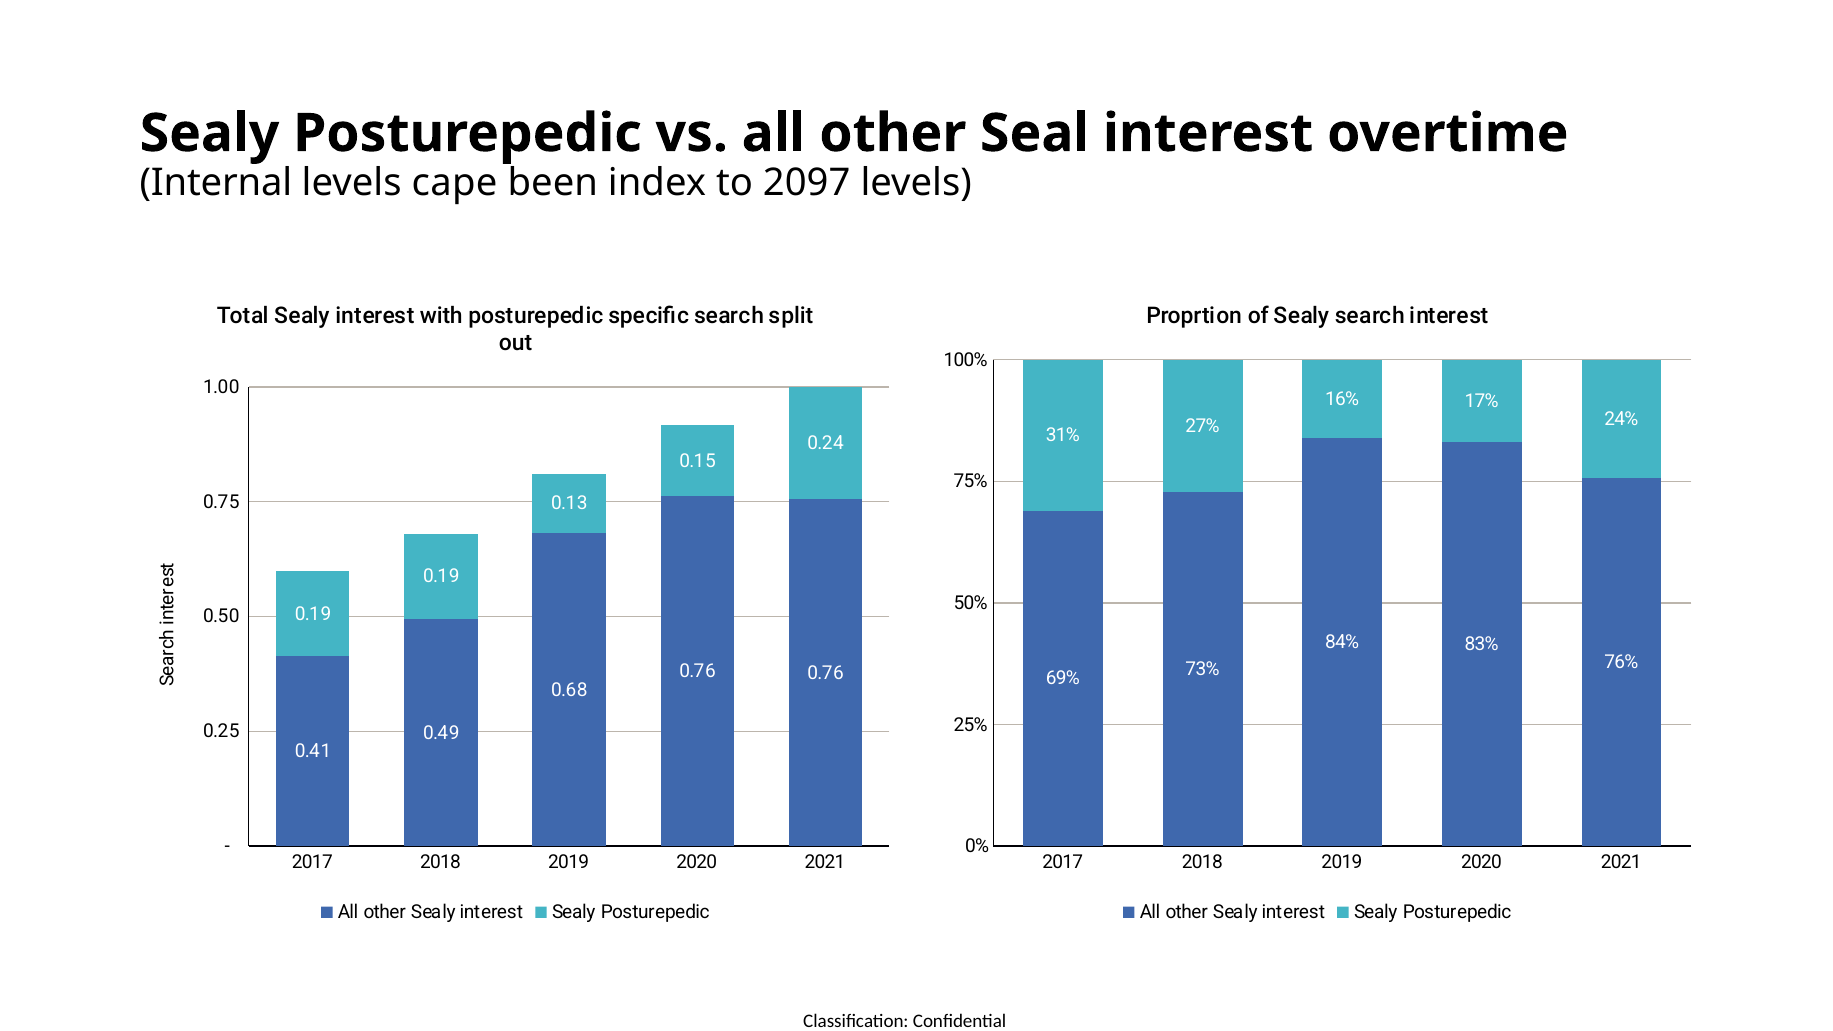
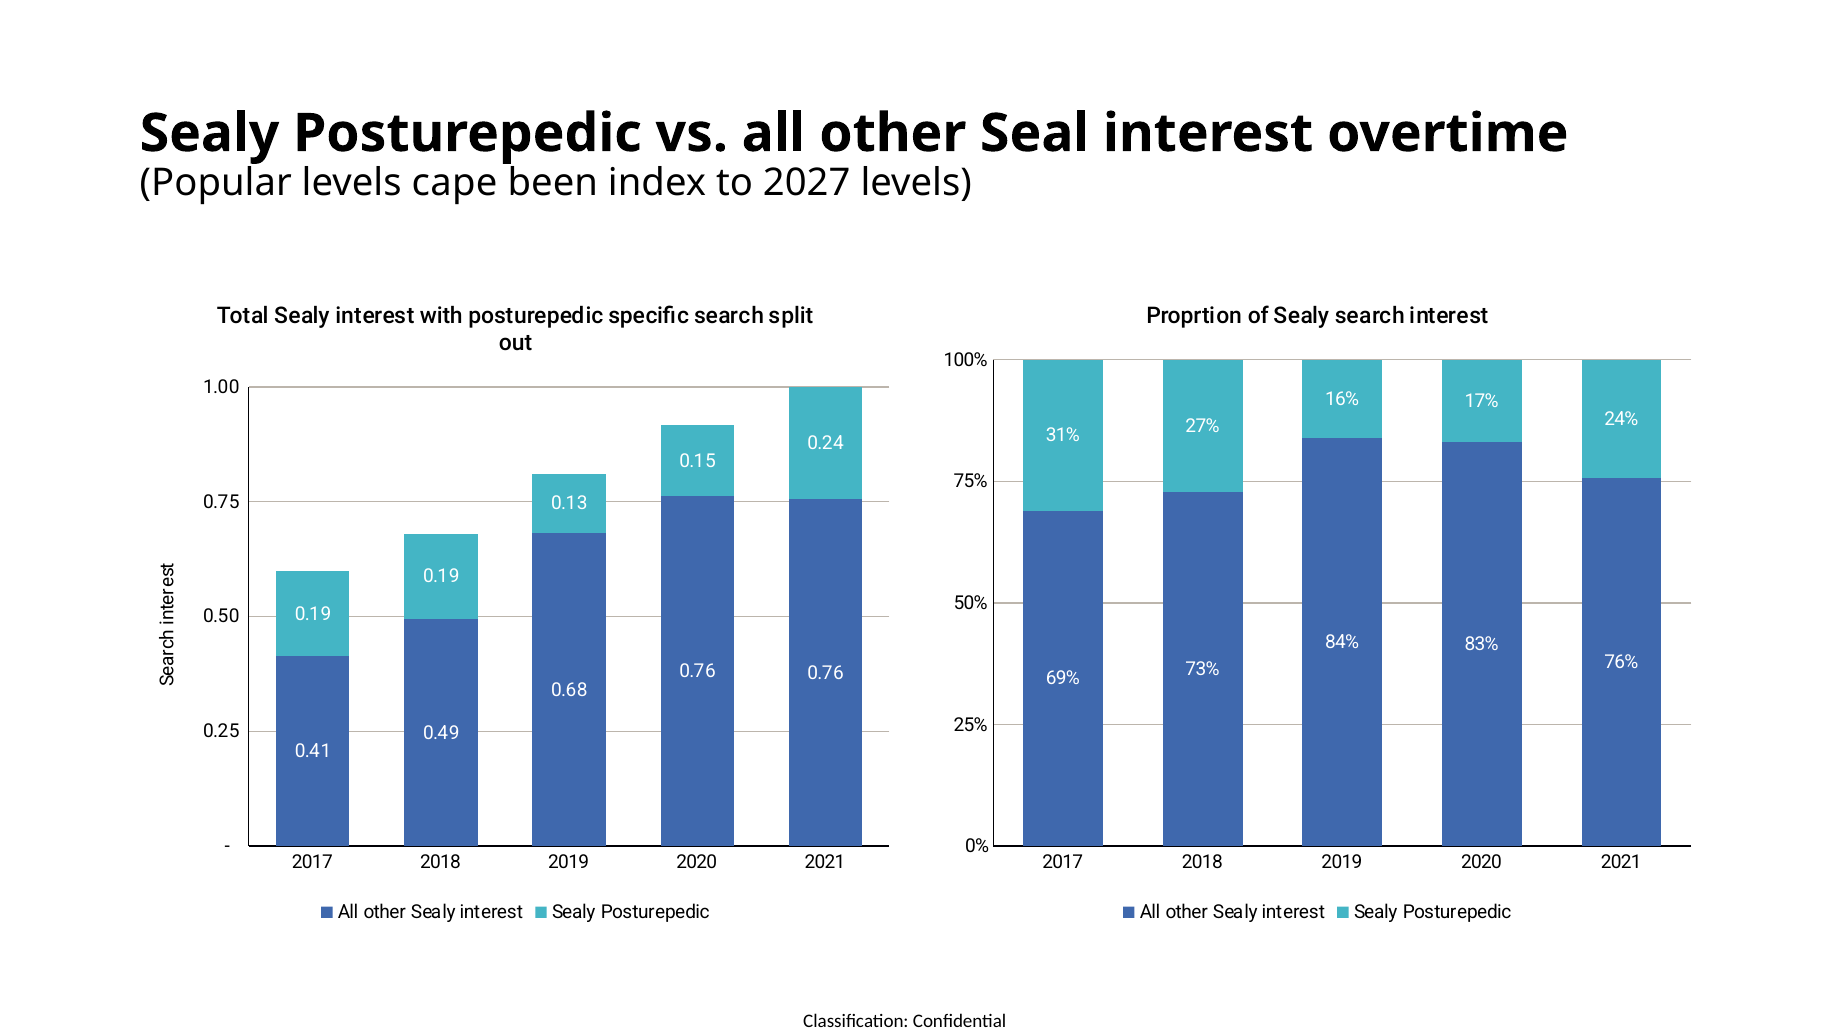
Internal: Internal -> Popular (216, 183)
2097: 2097 -> 2027 (807, 183)
